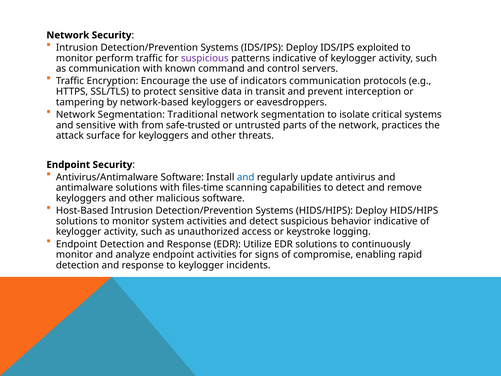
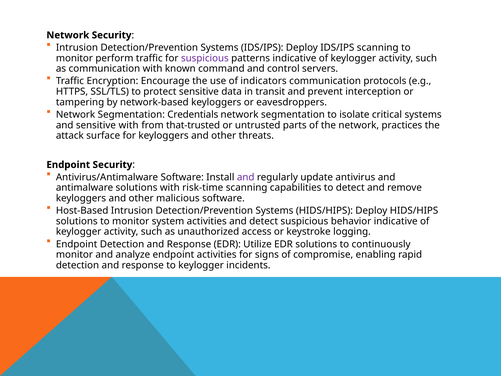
IDS/IPS exploited: exploited -> scanning (378, 48)
Traditional: Traditional -> Credentials (193, 115)
safe-trusted: safe-trusted -> that-trusted (193, 125)
and colour: blue -> purple (246, 177)
files-time: files-time -> risk-time (203, 188)
